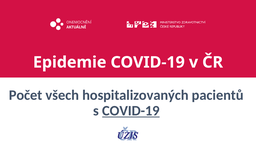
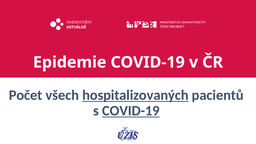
hospitalizovaných underline: none -> present (135, 95)
